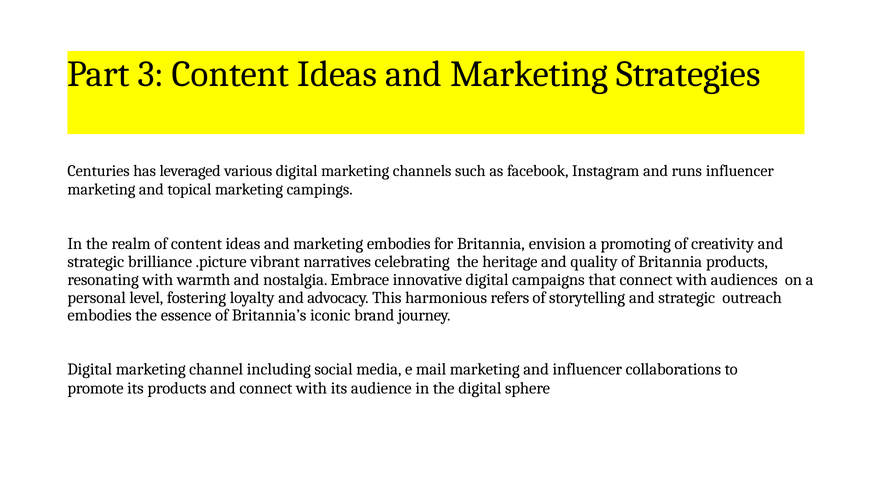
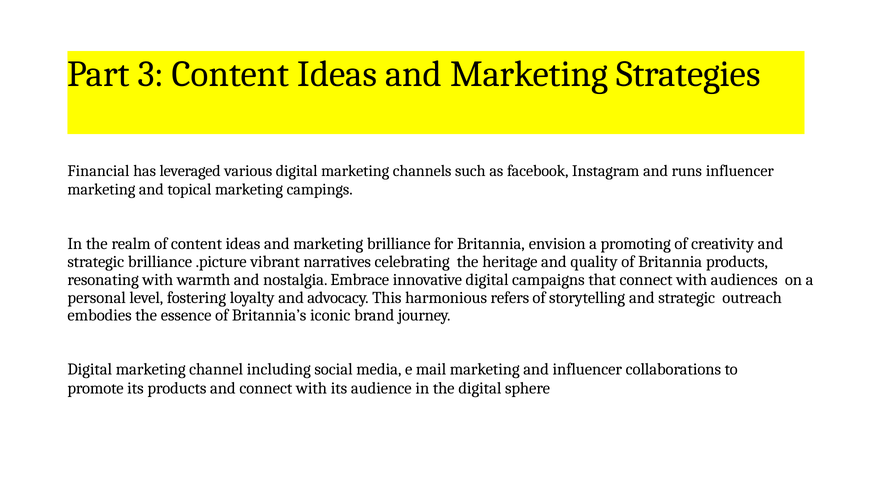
Centuries: Centuries -> Financial (98, 171)
marketing embodies: embodies -> brilliance (399, 244)
